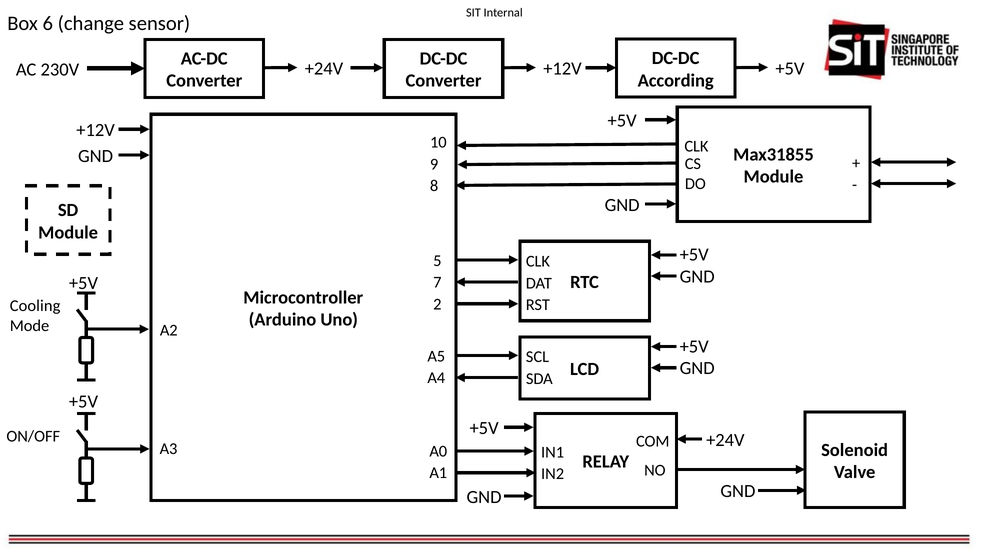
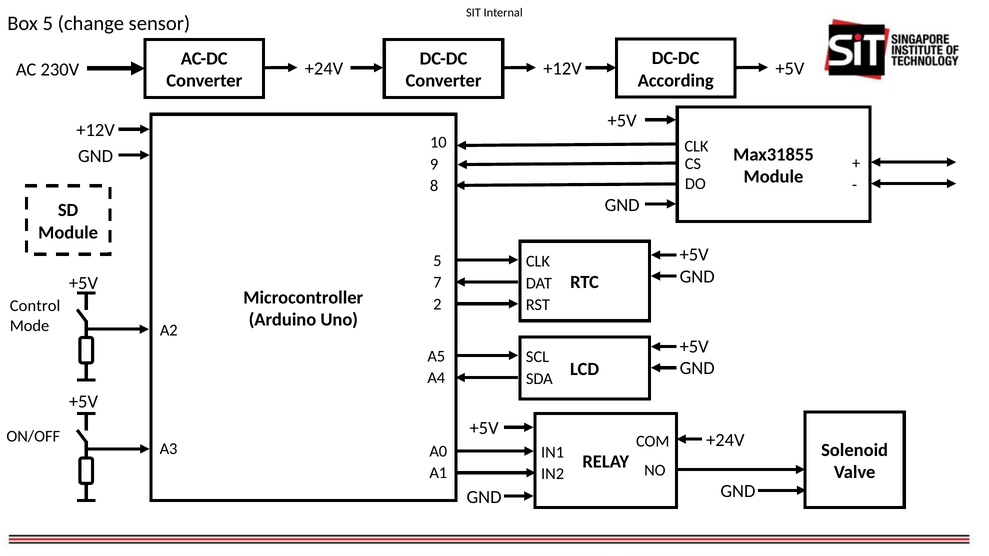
Box 6: 6 -> 5 (48, 23)
Cooling: Cooling -> Control (35, 306)
